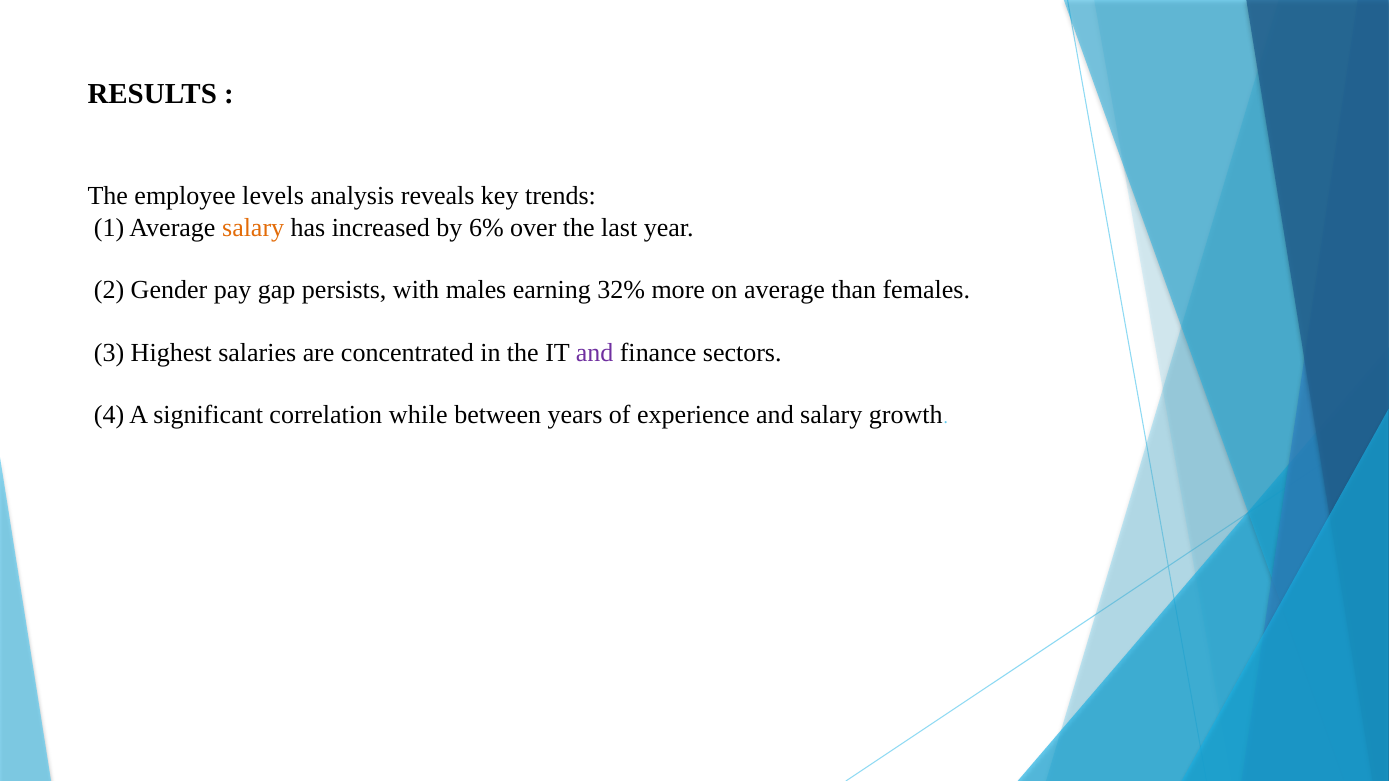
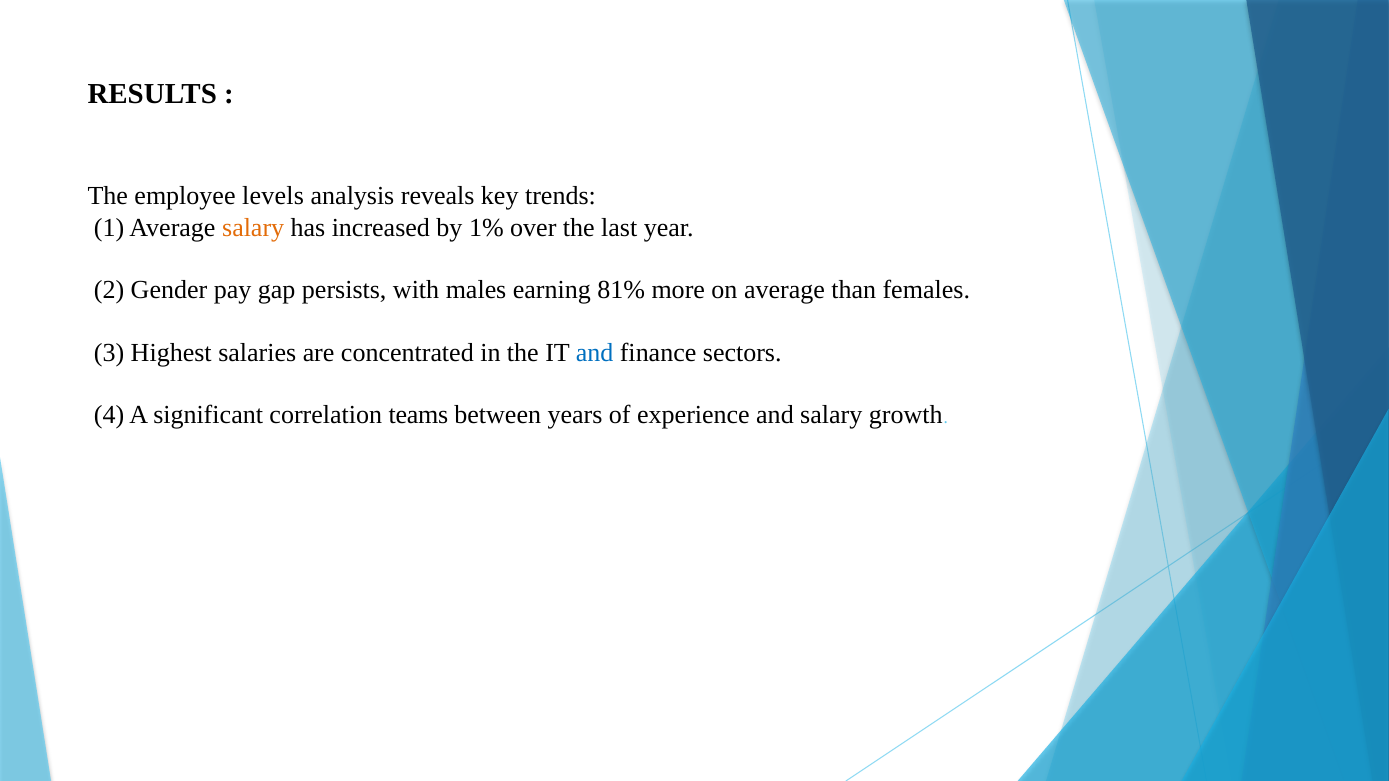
6%: 6% -> 1% (486, 228)
32%: 32% -> 81% (621, 290)
and colour: purple -> blue (595, 353)
while: while -> teams (418, 415)
